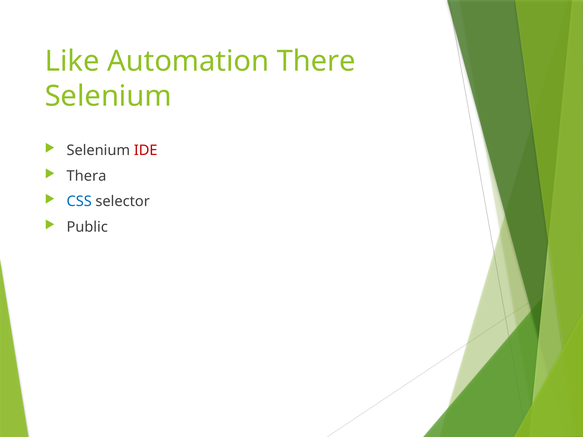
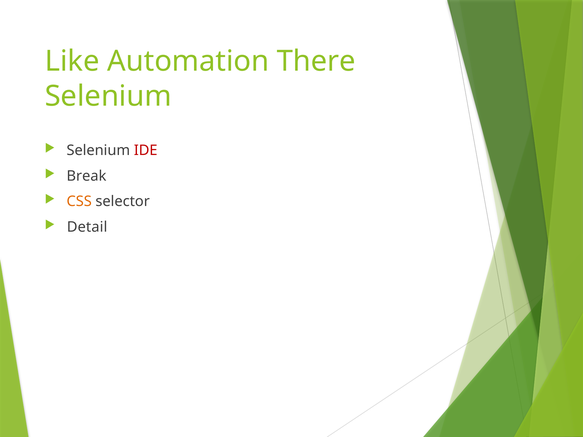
Thera: Thera -> Break (86, 176)
CSS colour: blue -> orange (79, 202)
Public: Public -> Detail (87, 227)
